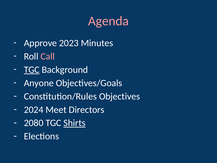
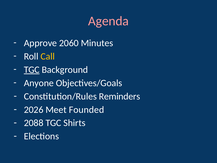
2023: 2023 -> 2060 (69, 43)
Call colour: pink -> yellow (48, 56)
Objectives: Objectives -> Reminders (120, 96)
2024: 2024 -> 2026 (34, 109)
Directors: Directors -> Founded (87, 109)
2080: 2080 -> 2088 (34, 123)
Shirts underline: present -> none (74, 123)
